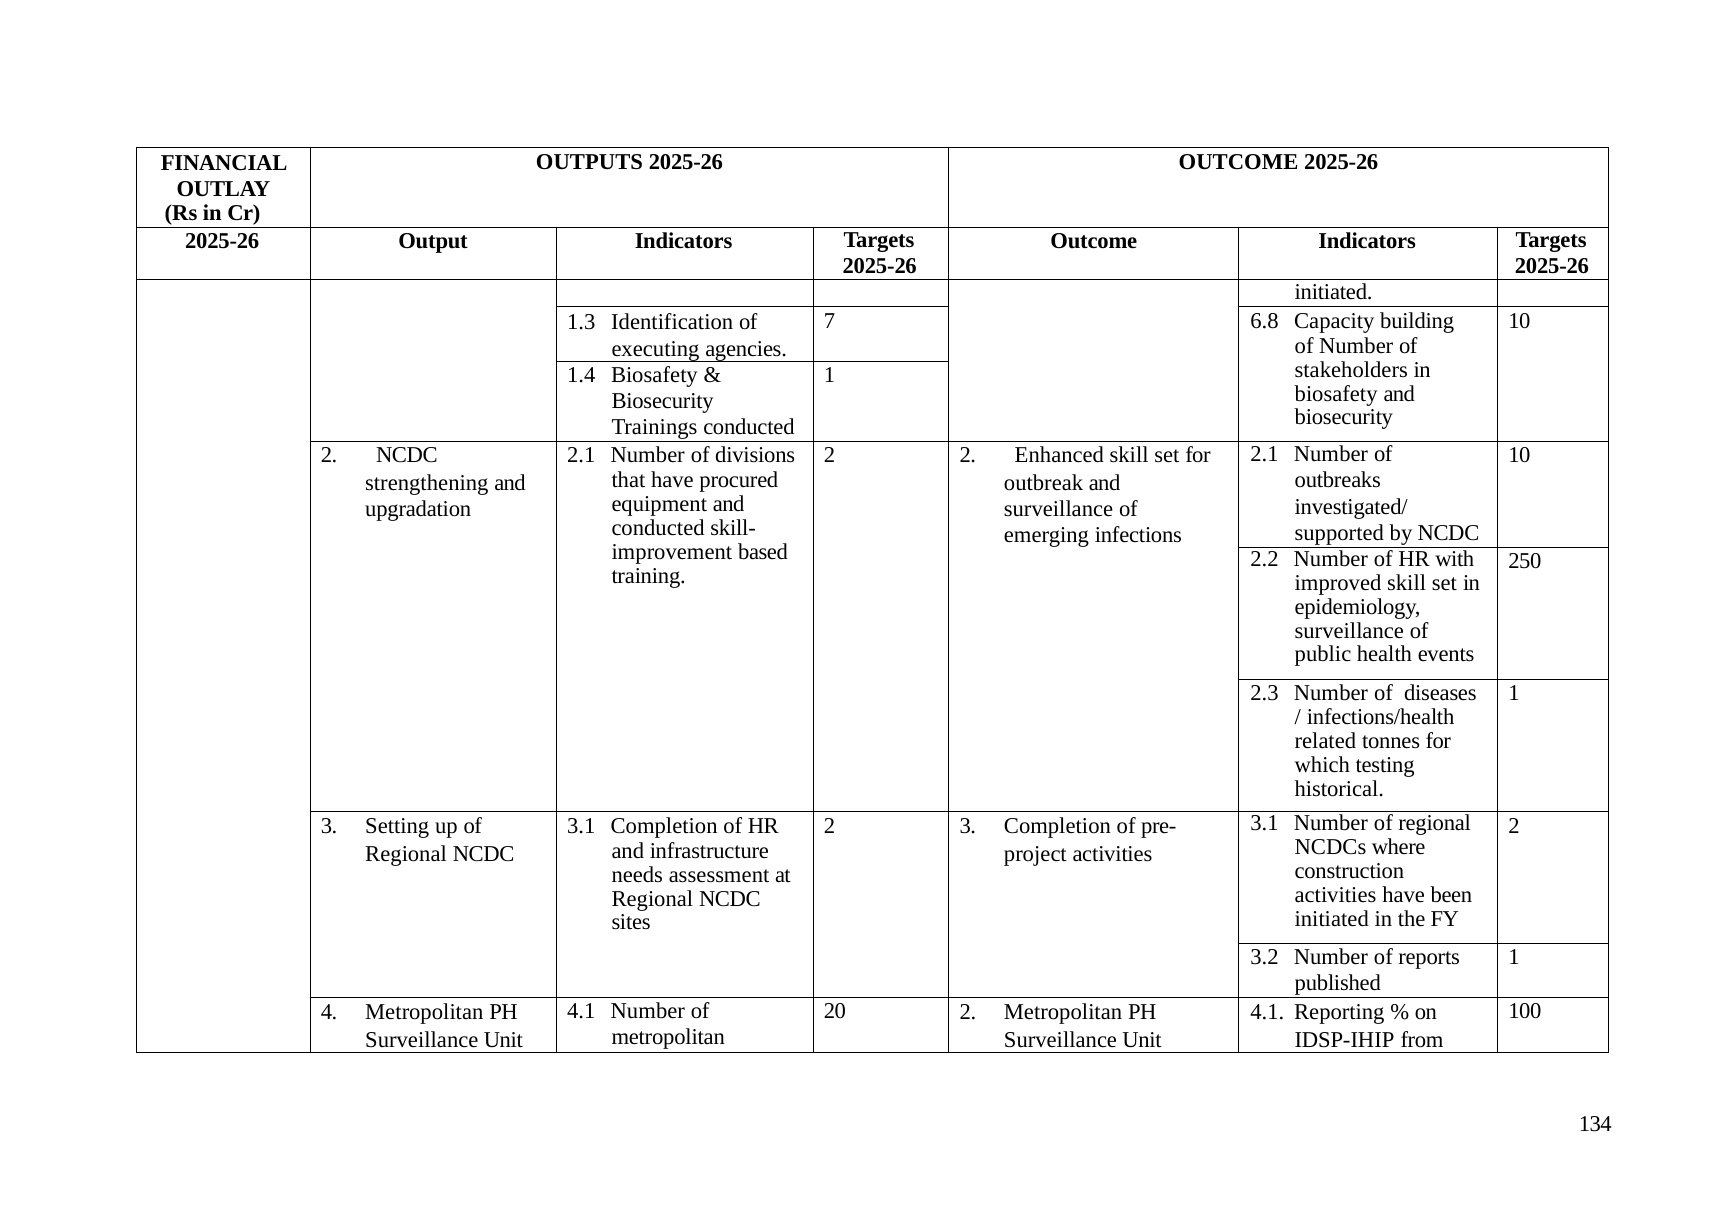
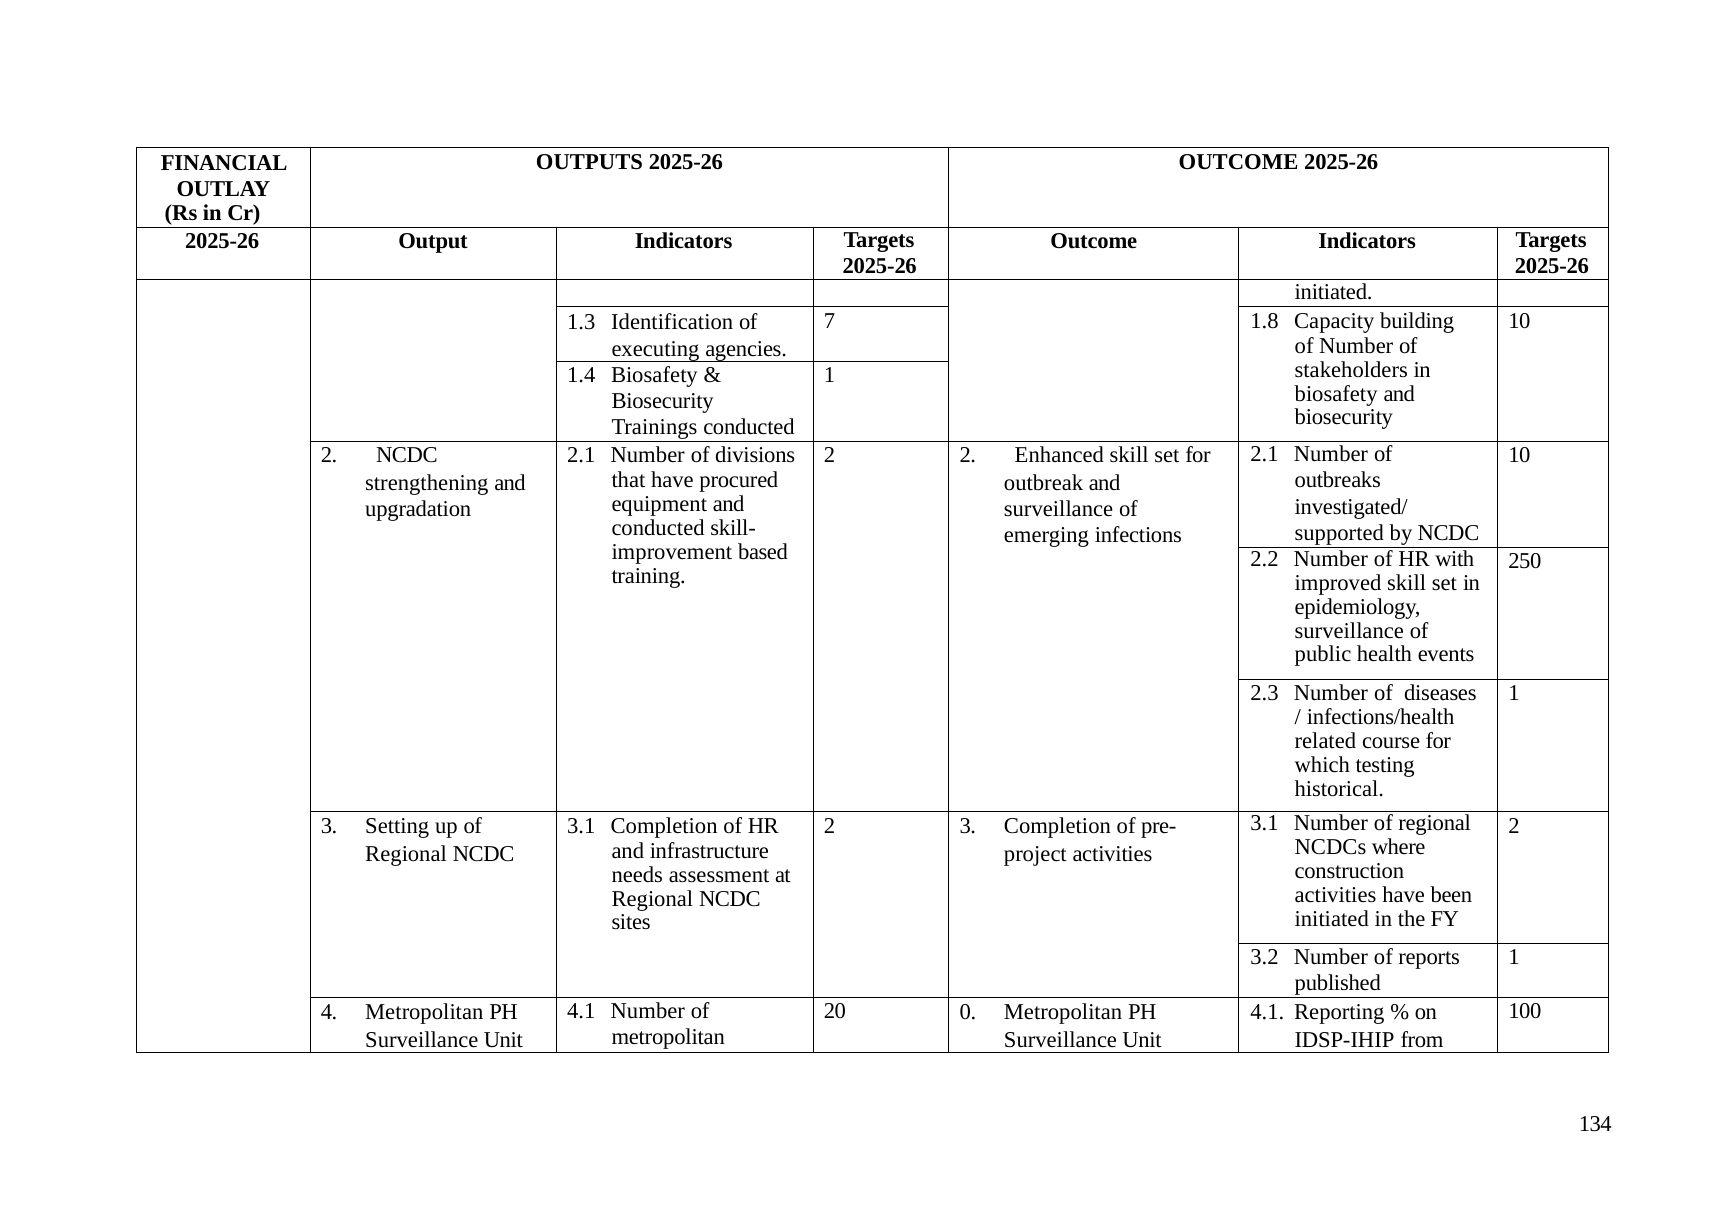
6.8: 6.8 -> 1.8 (1264, 321)
tonnes: tonnes -> course (1391, 741)
20 2: 2 -> 0 (968, 1012)
